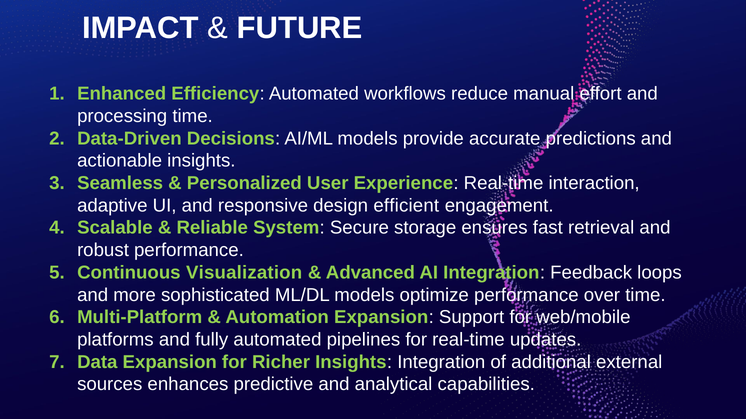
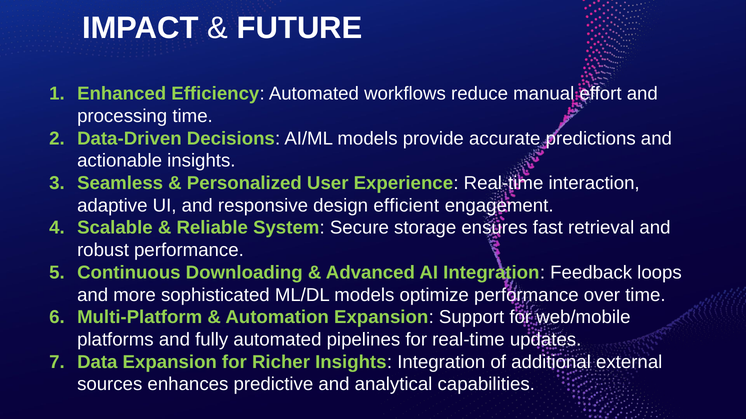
Visualization: Visualization -> Downloading (244, 273)
